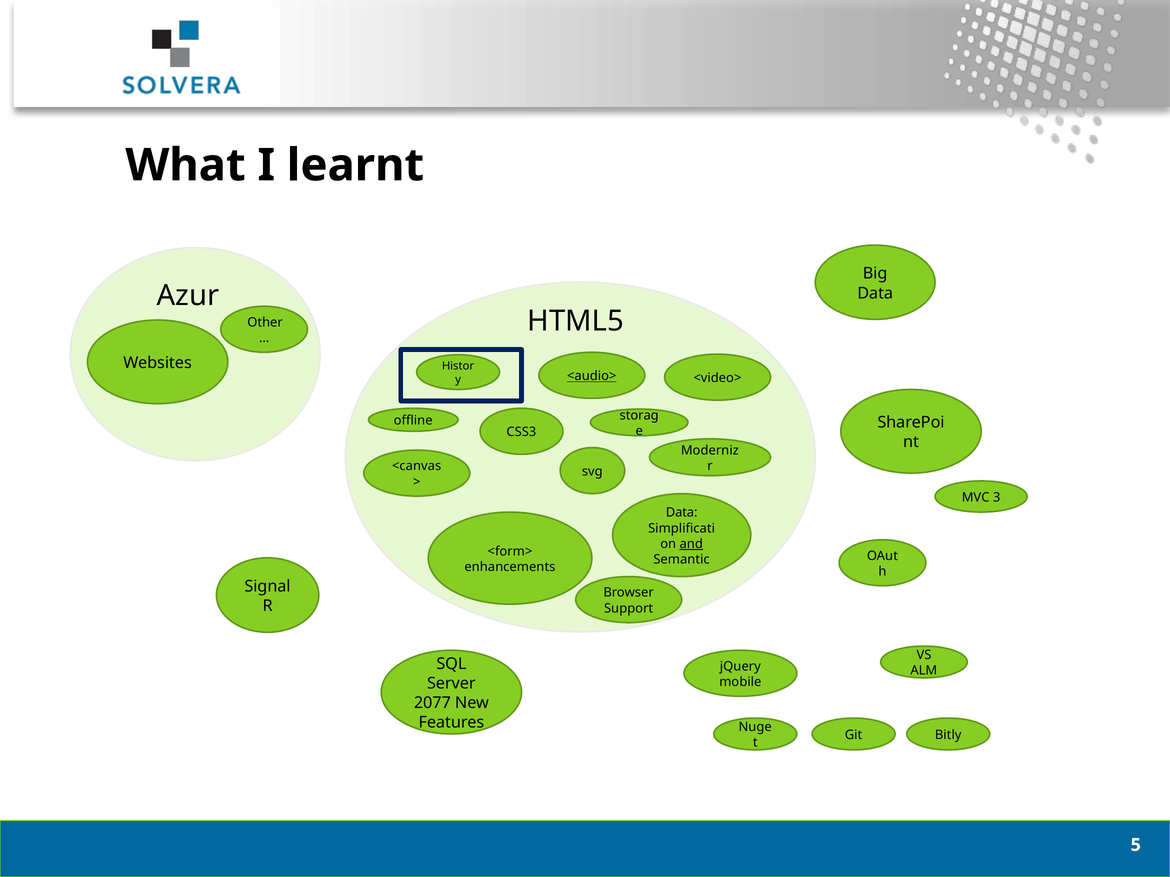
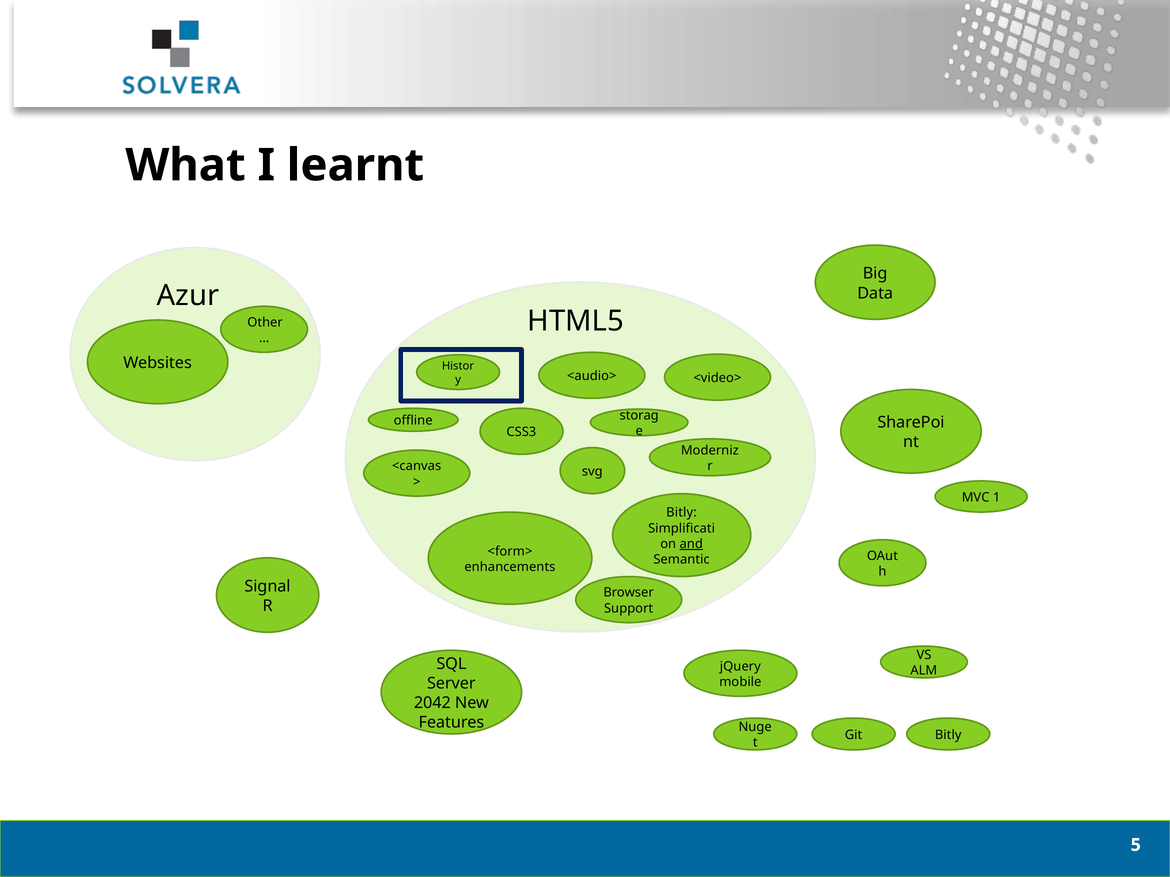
<audio> underline: present -> none (592, 376)
3: 3 -> 1 (997, 498)
Data: Data -> Bitly (682, 513)
2077: 2077 -> 2042 (432, 703)
